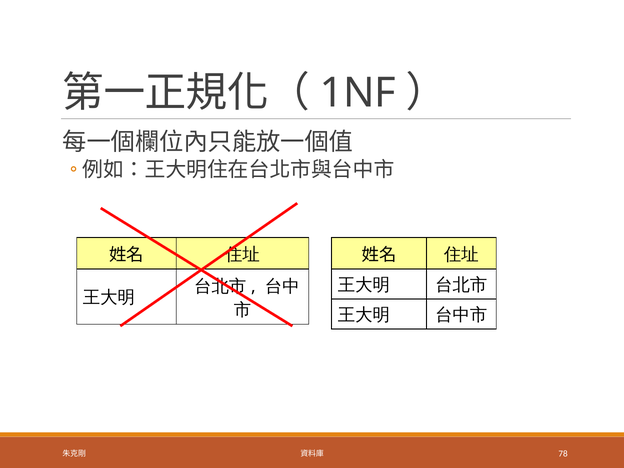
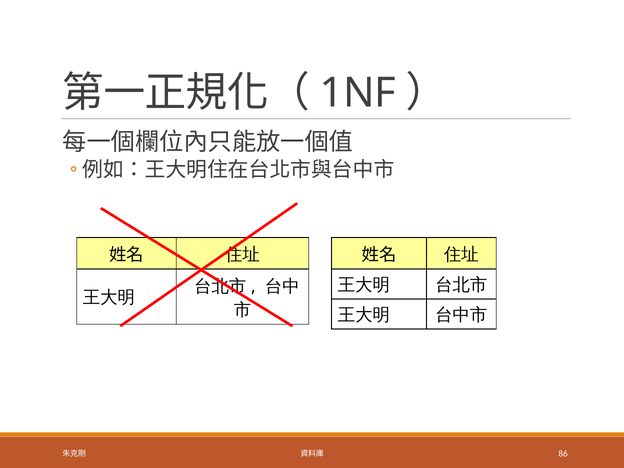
78: 78 -> 86 (563, 454)
